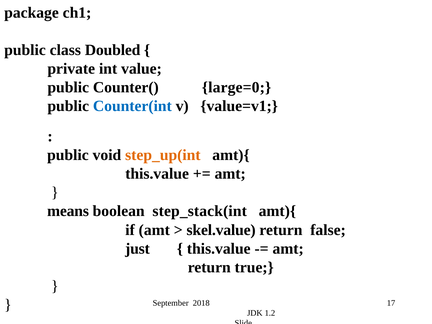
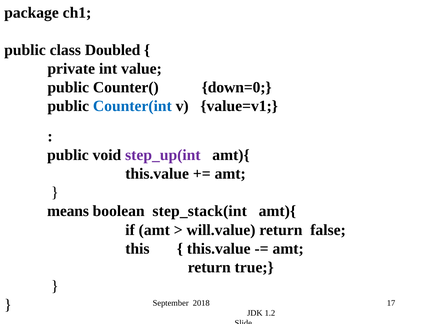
large=0: large=0 -> down=0 (237, 87)
step_up(int colour: orange -> purple (163, 155)
skel.value: skel.value -> will.value (221, 230)
just: just -> this (137, 249)
